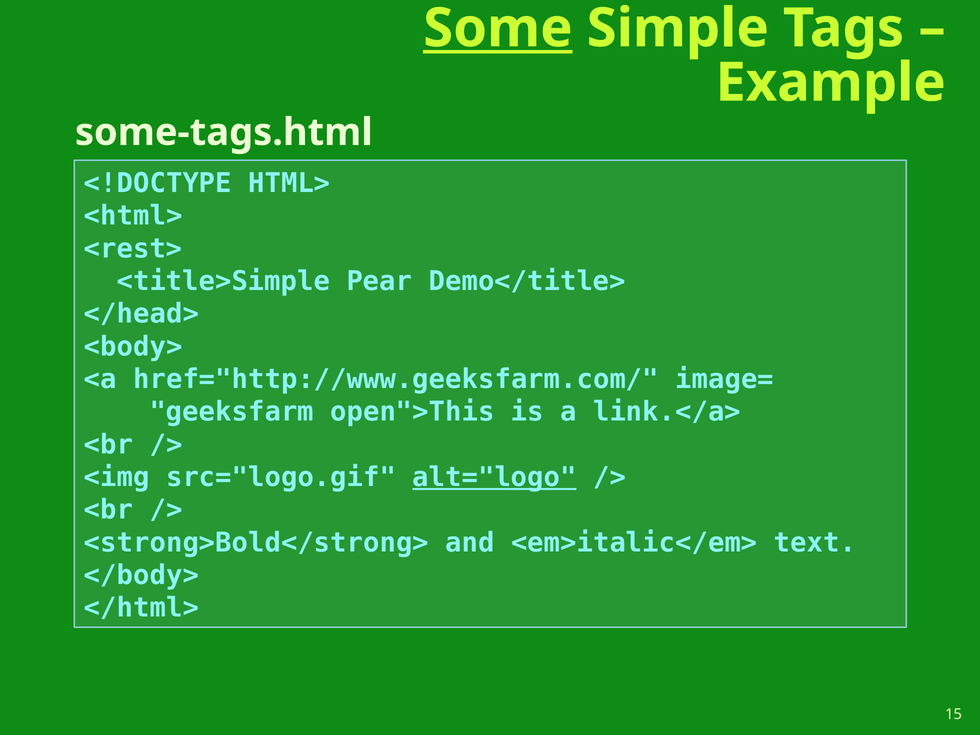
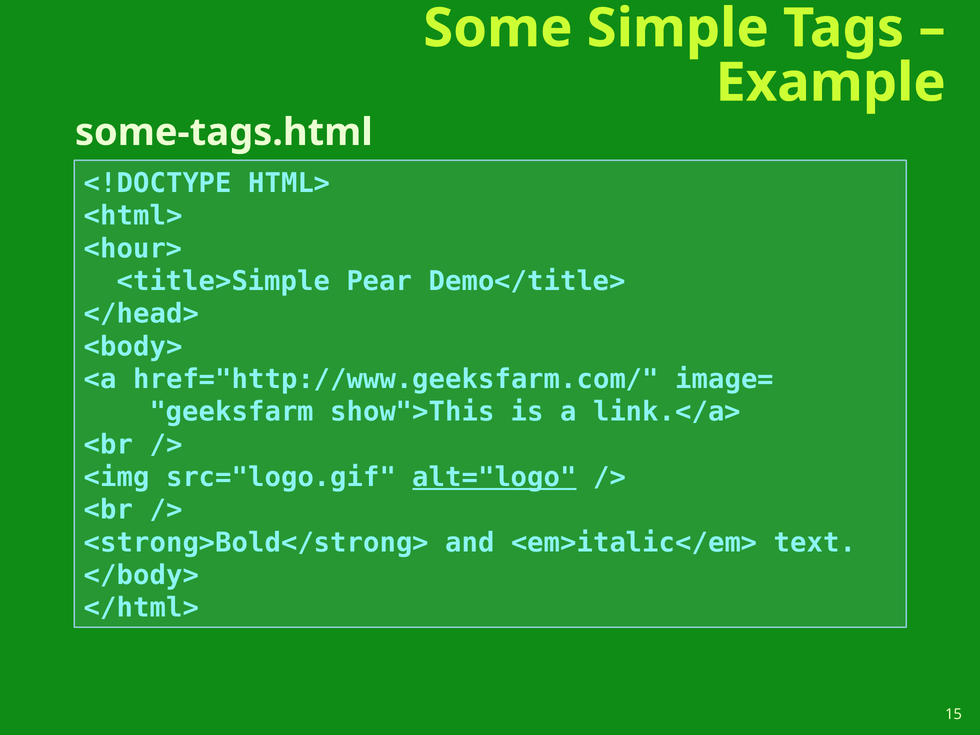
Some underline: present -> none (498, 28)
<rest>: <rest> -> <hour> (133, 249)
open">This: open">This -> show">This (412, 412)
